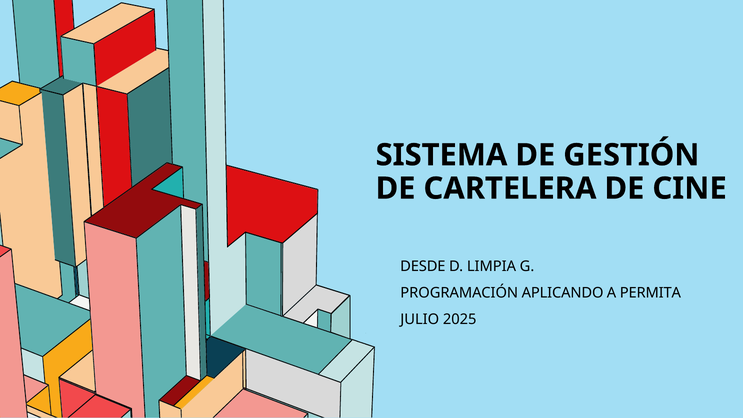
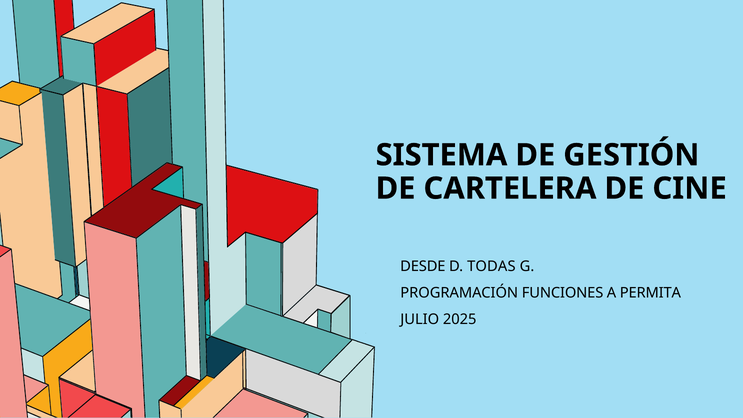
LIMPIA: LIMPIA -> TODAS (491, 266)
APLICANDO: APLICANDO -> FUNCIONES (563, 293)
